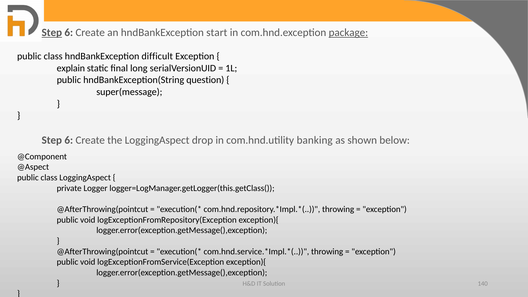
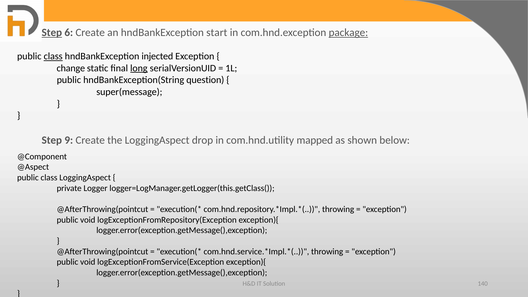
class underline: none -> present (53, 56)
difficult: difficult -> injected (157, 56)
explain: explain -> change (71, 68)
long underline: none -> present (139, 68)
6: 6 -> 9 (69, 140)
banking: banking -> mapped (315, 140)
